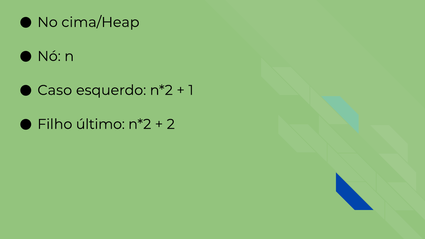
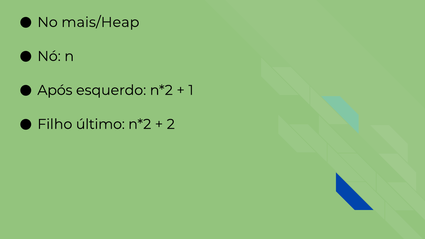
cima/Heap: cima/Heap -> mais/Heap (100, 22)
Caso: Caso -> Após (55, 90)
